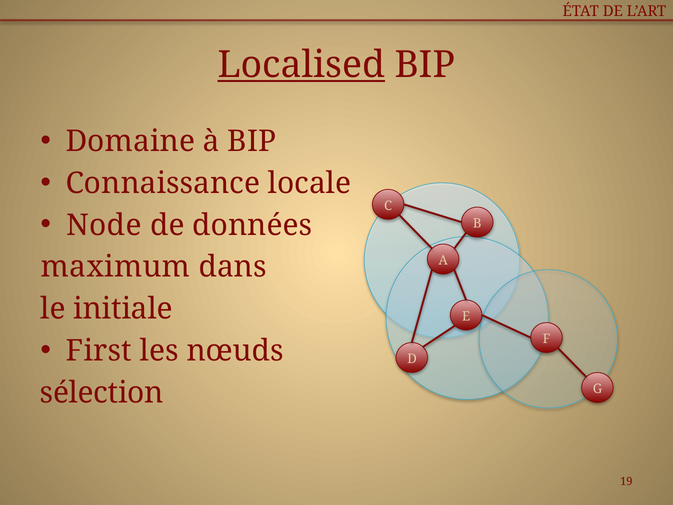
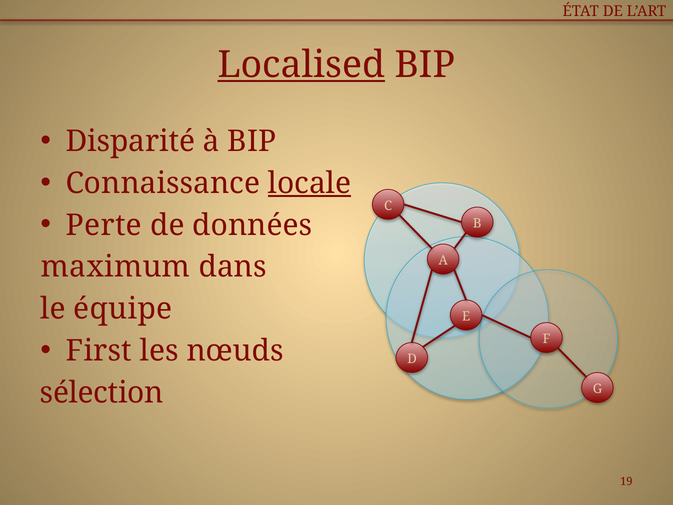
Domaine: Domaine -> Disparité (130, 141)
locale underline: none -> present (310, 183)
Node: Node -> Perte (104, 225)
initiale: initiale -> équipe (123, 309)
